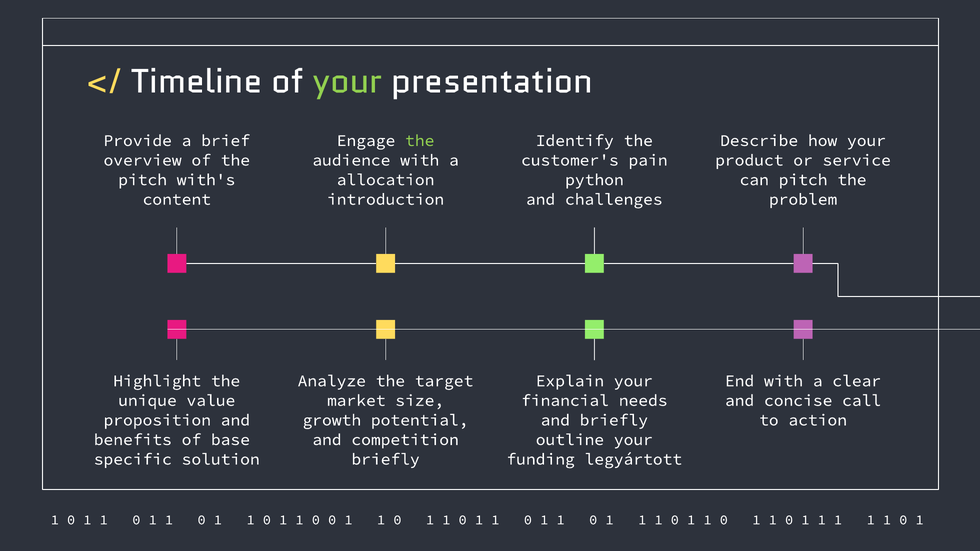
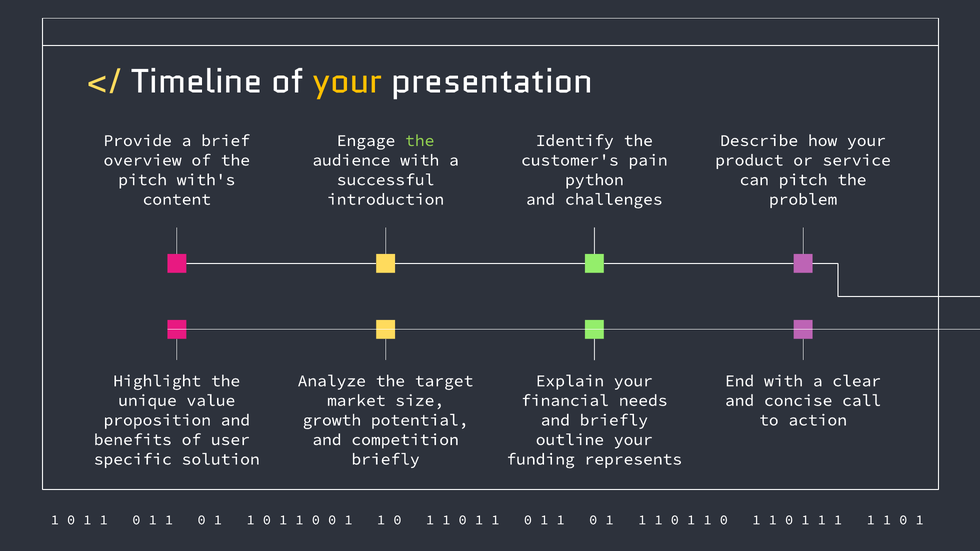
your colour: light green -> yellow (348, 82)
allocation: allocation -> successful (386, 180)
base: base -> user (230, 440)
legyártott: legyártott -> represents (633, 459)
